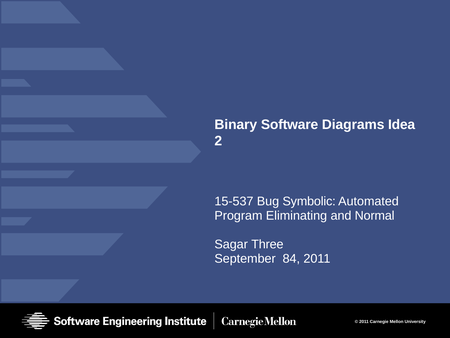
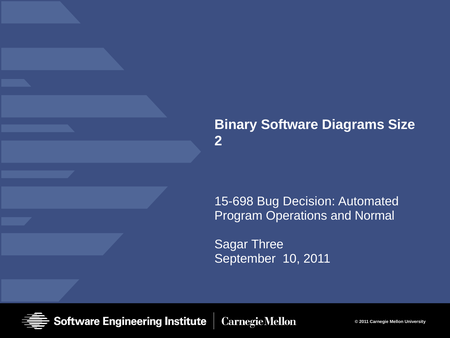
Idea: Idea -> Size (402, 124)
15-537: 15-537 -> 15-698 (234, 201)
Symbolic: Symbolic -> Decision (309, 201)
Eliminating: Eliminating -> Operations (296, 215)
84: 84 -> 10 (291, 258)
